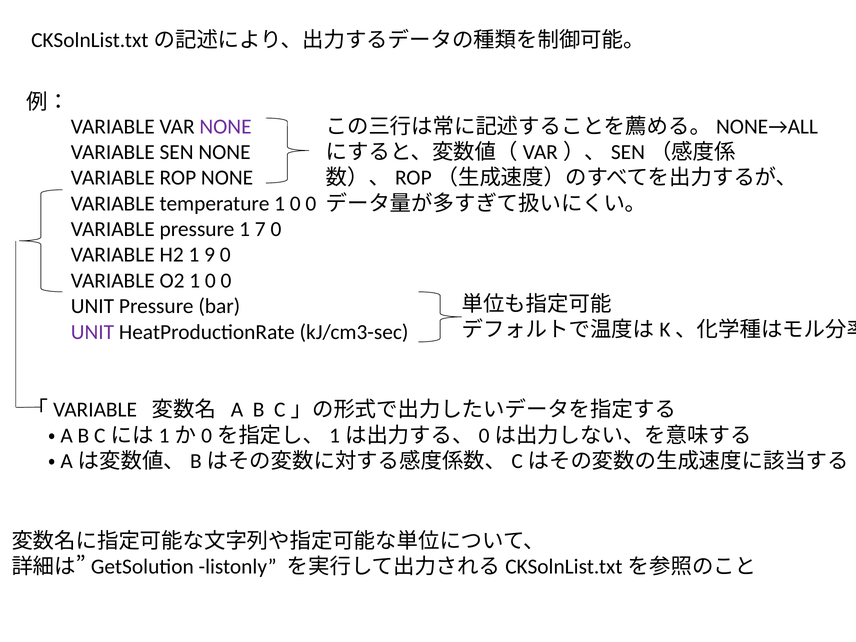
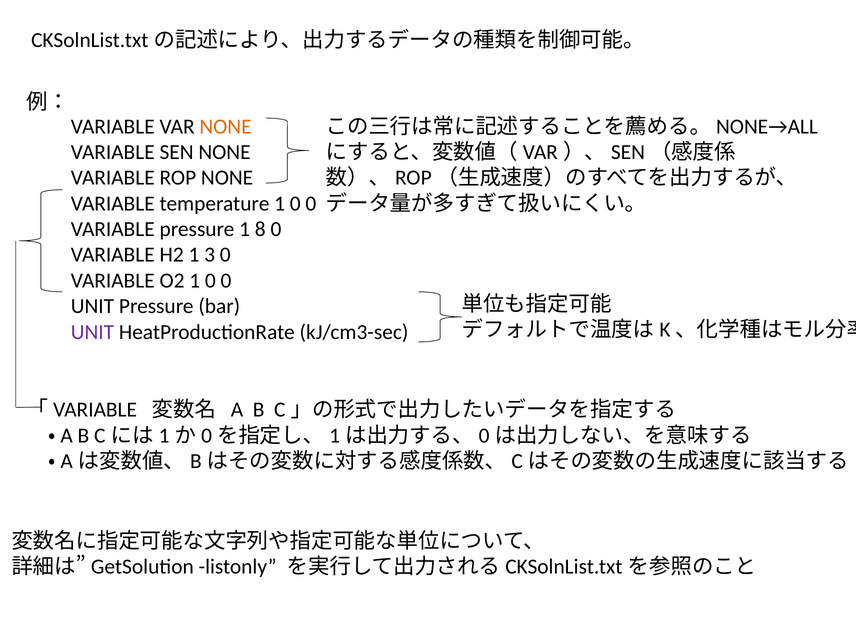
NONE colour: purple -> orange (226, 127)
7: 7 -> 8 (260, 229)
9: 9 -> 3 (210, 255)
